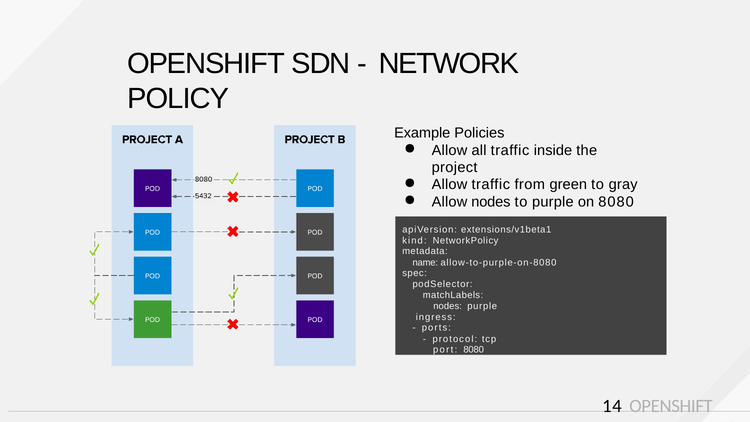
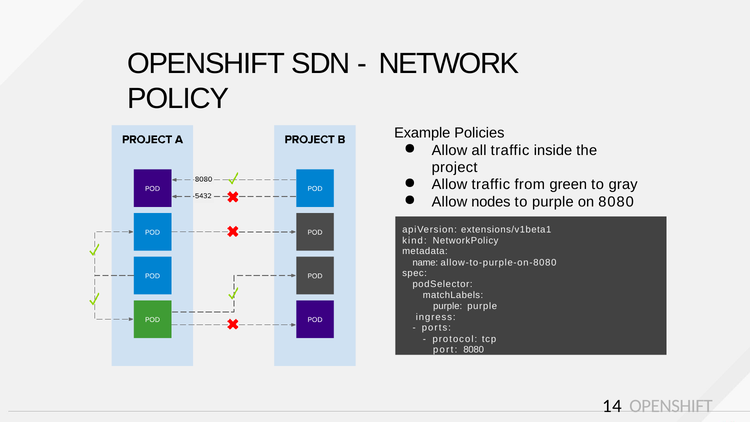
nodes: nodes -> purple (448, 306)
